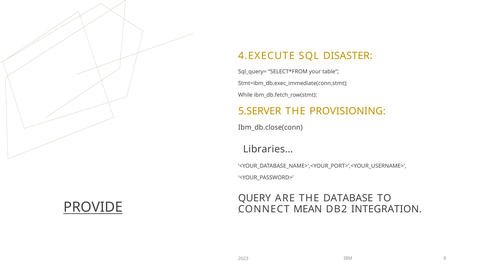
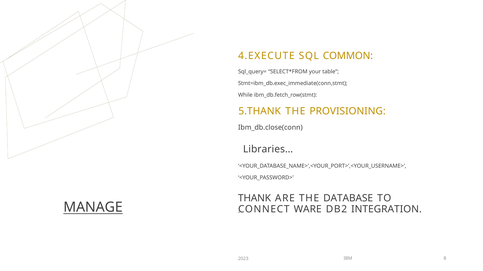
DISASTER: DISASTER -> COMMON (348, 56)
5.SERVER: 5.SERVER -> 5.THANK (260, 111)
QUERY: QUERY -> THANK (255, 199)
PROVIDE: PROVIDE -> MANAGE (93, 208)
MEAN: MEAN -> WARE (308, 210)
